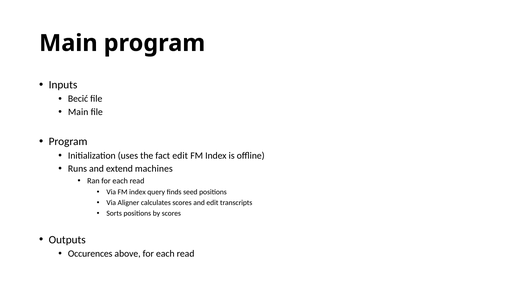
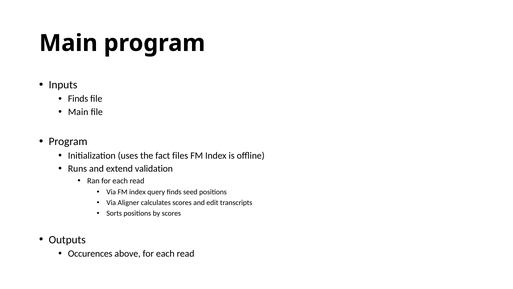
Becić: Becić -> Finds (78, 99)
fact edit: edit -> files (180, 155)
machines: machines -> validation (154, 168)
